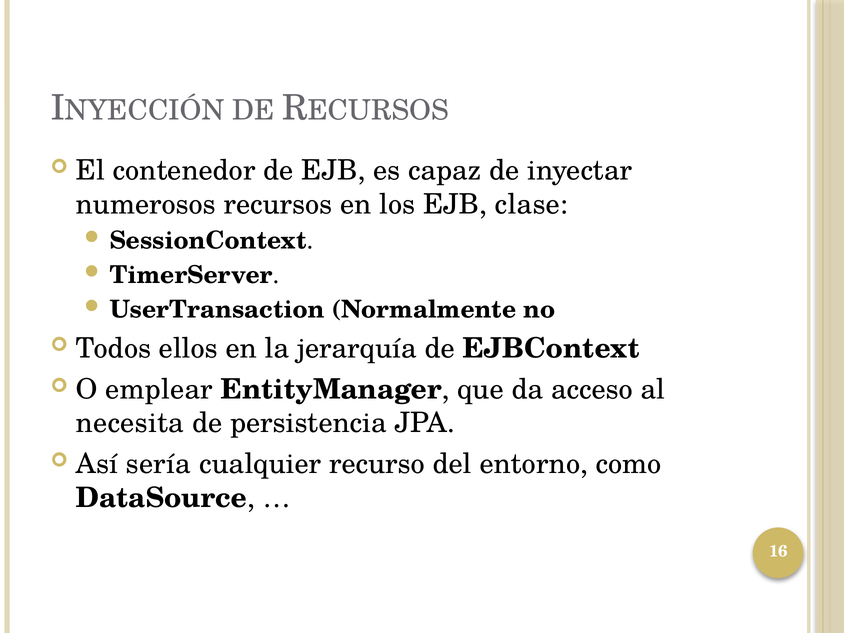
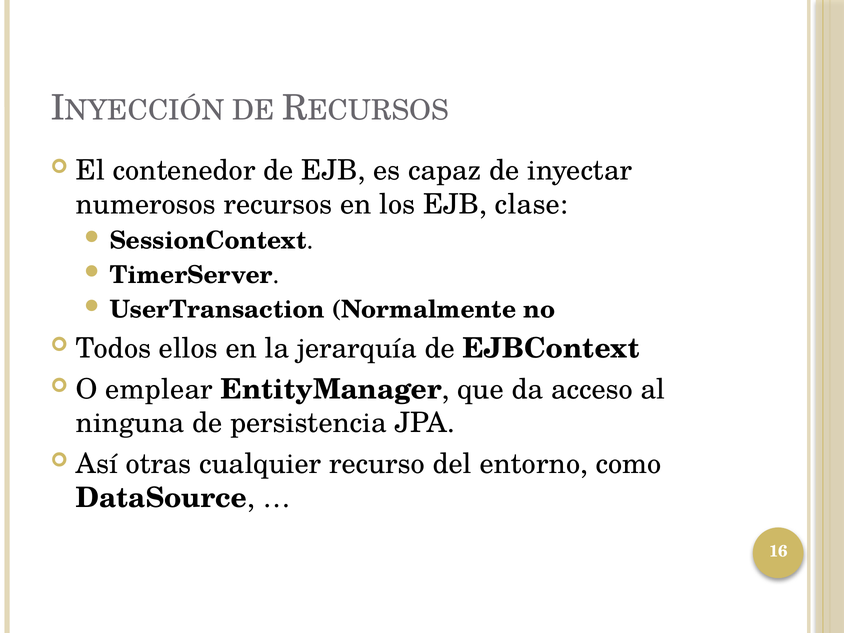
necesita: necesita -> ninguna (130, 423)
sería: sería -> otras (159, 464)
